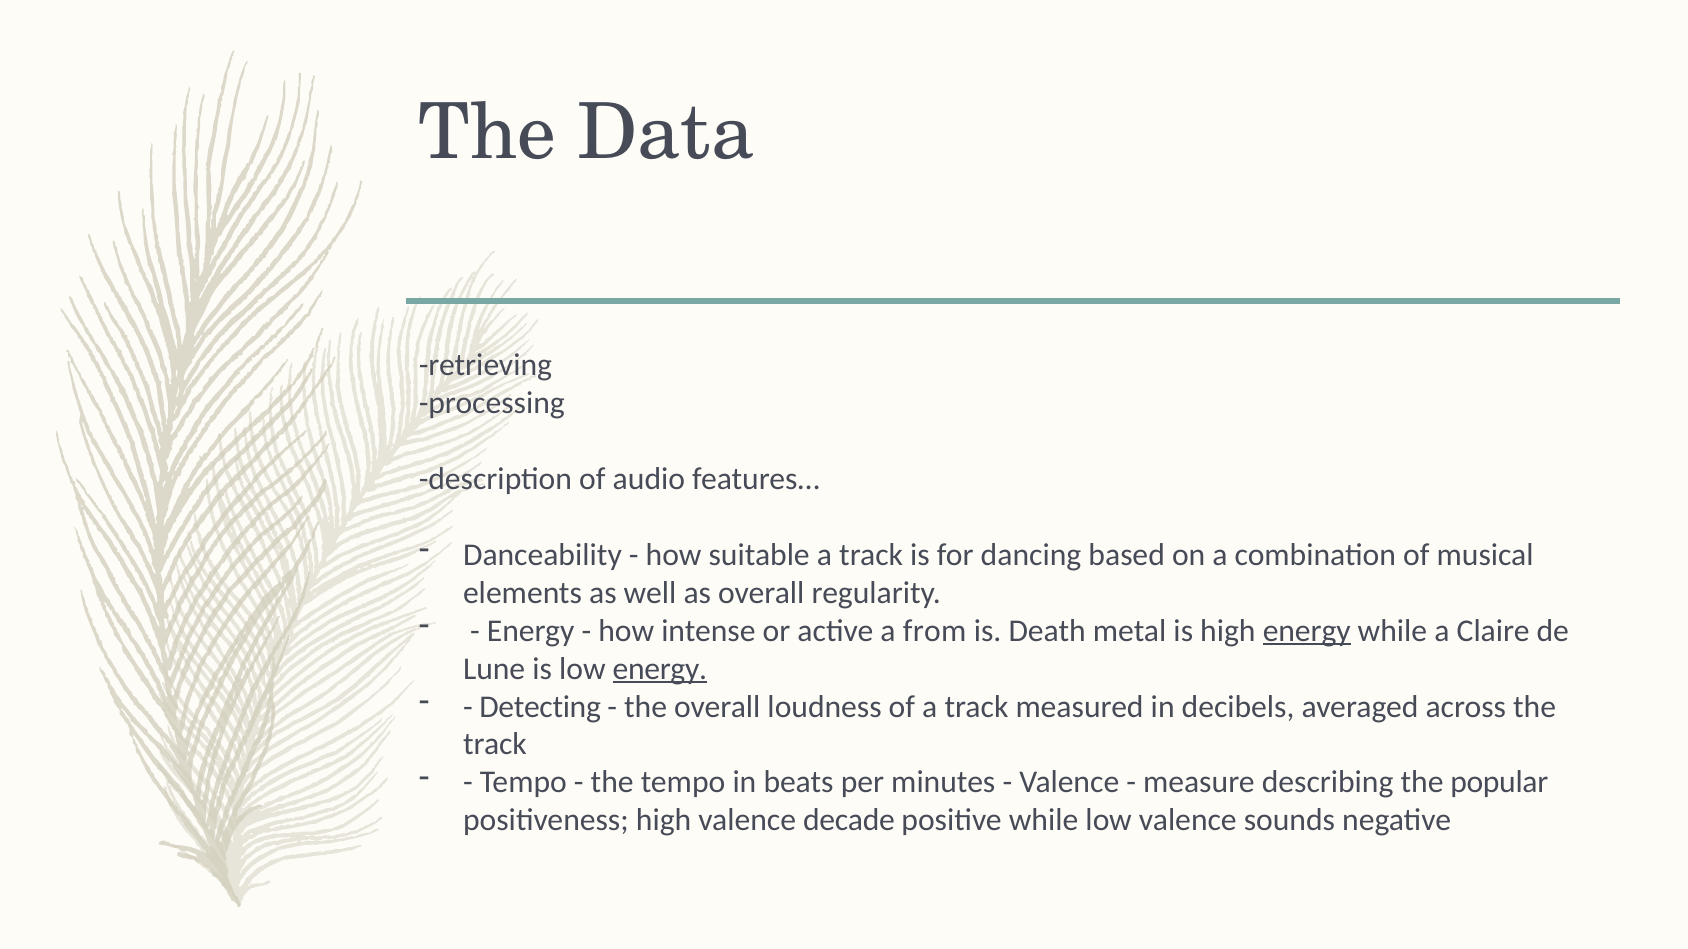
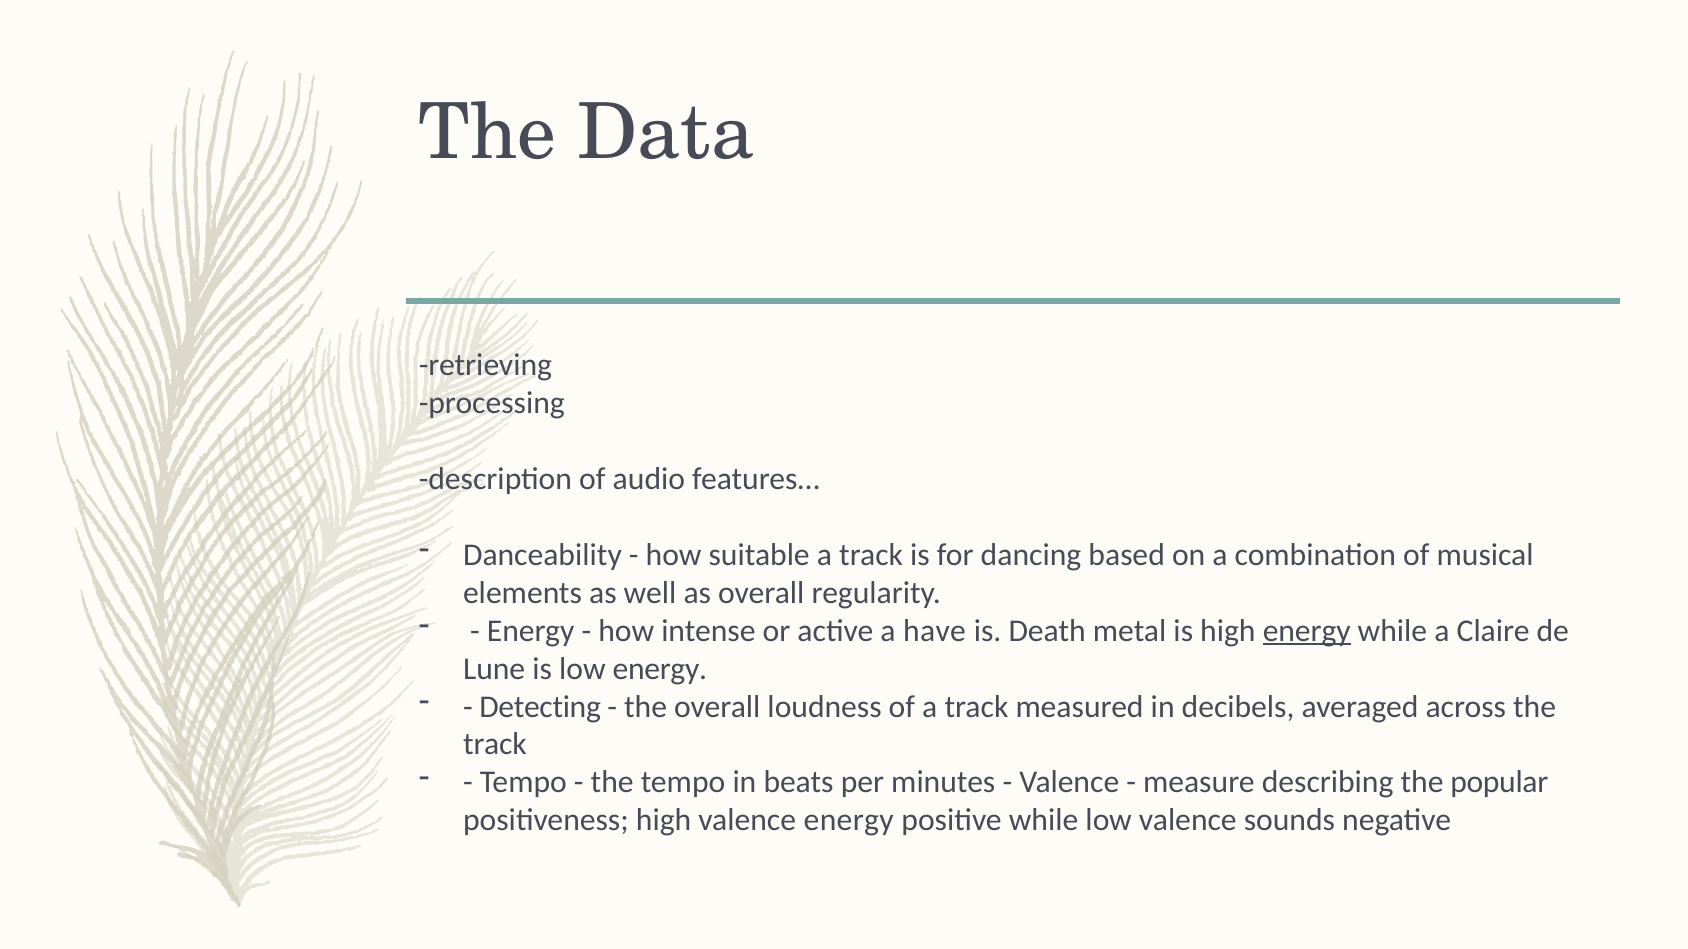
from: from -> have (935, 631)
energy underline: present -> none (660, 669)
valence decade: decade -> energy (849, 821)
